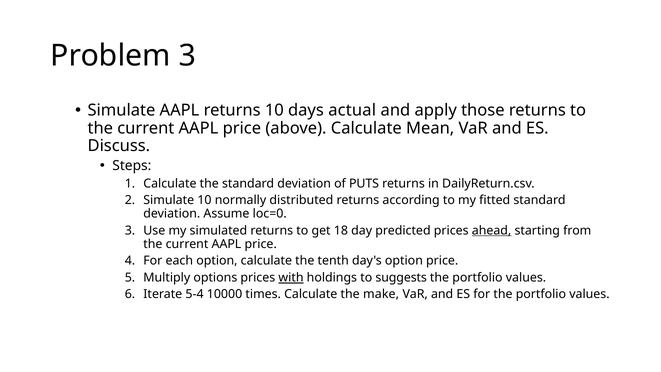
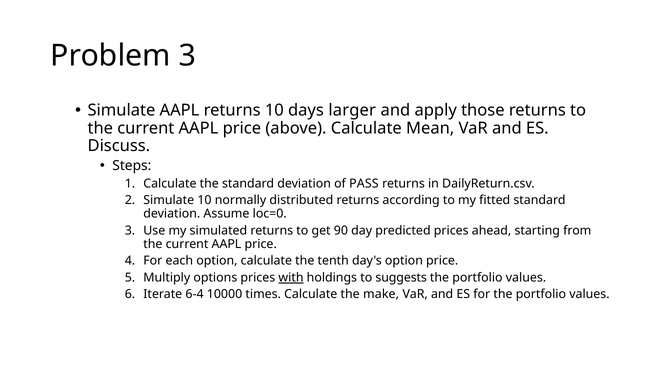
actual: actual -> larger (352, 110)
PUTS: PUTS -> PASS (364, 183)
18: 18 -> 90 (341, 230)
ahead underline: present -> none (492, 230)
5-4: 5-4 -> 6-4 (195, 294)
